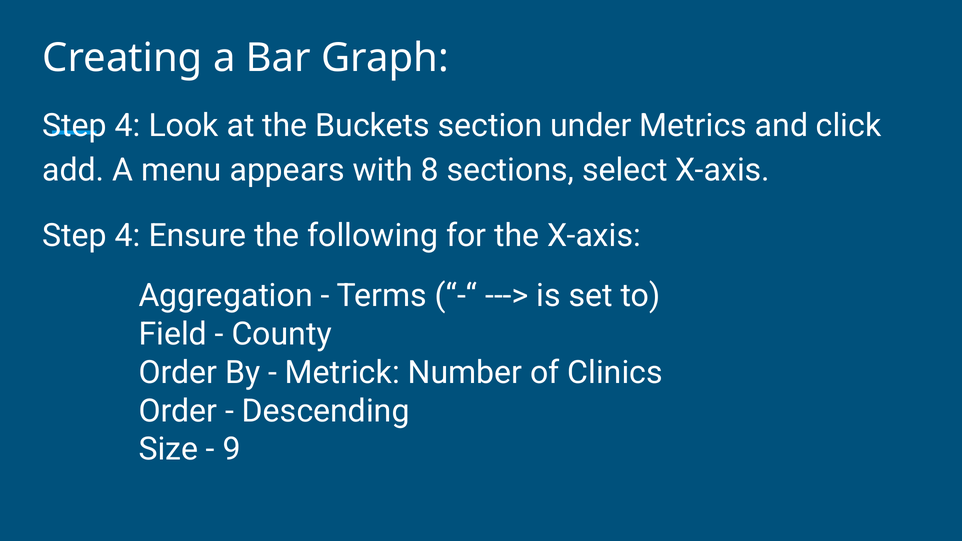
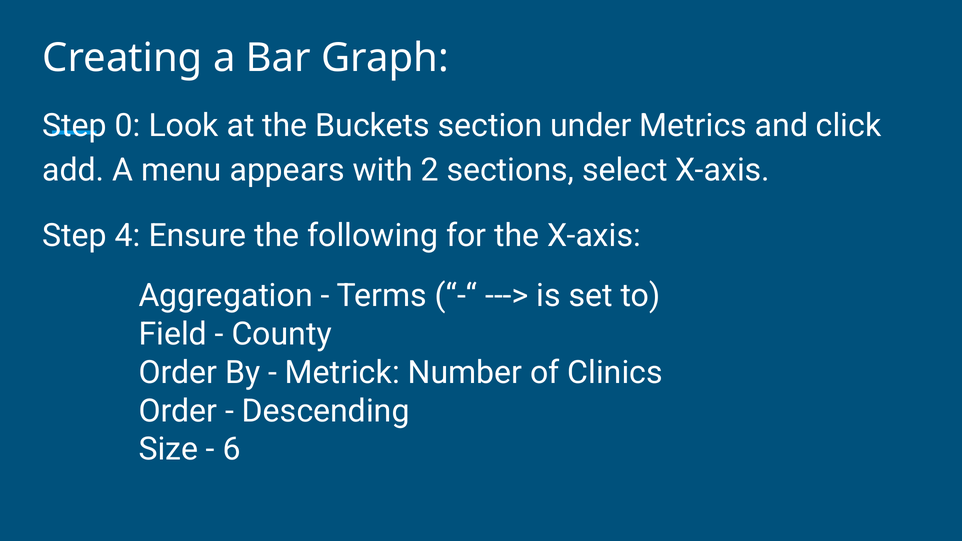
4: 4 -> 0 (128, 126)
8: 8 -> 2 (430, 170)
9: 9 -> 6 (232, 450)
